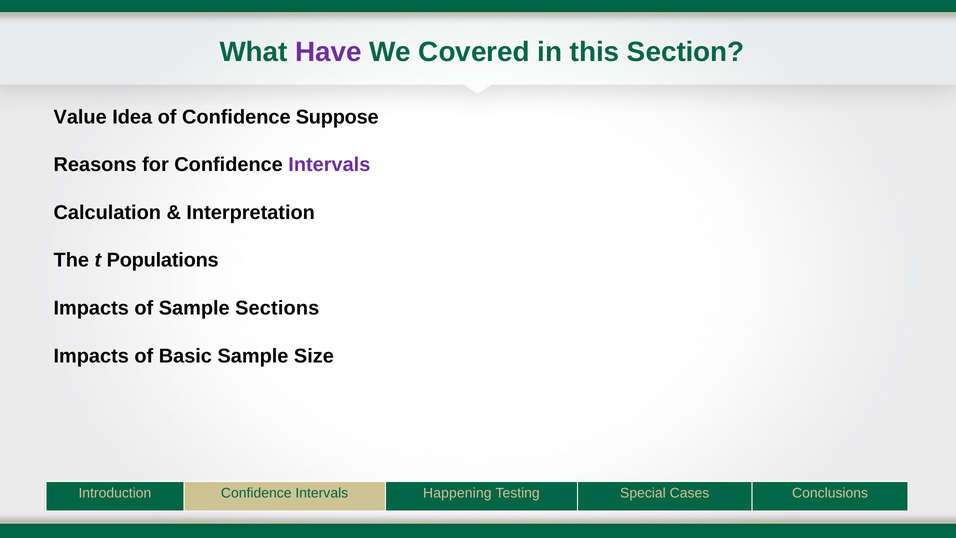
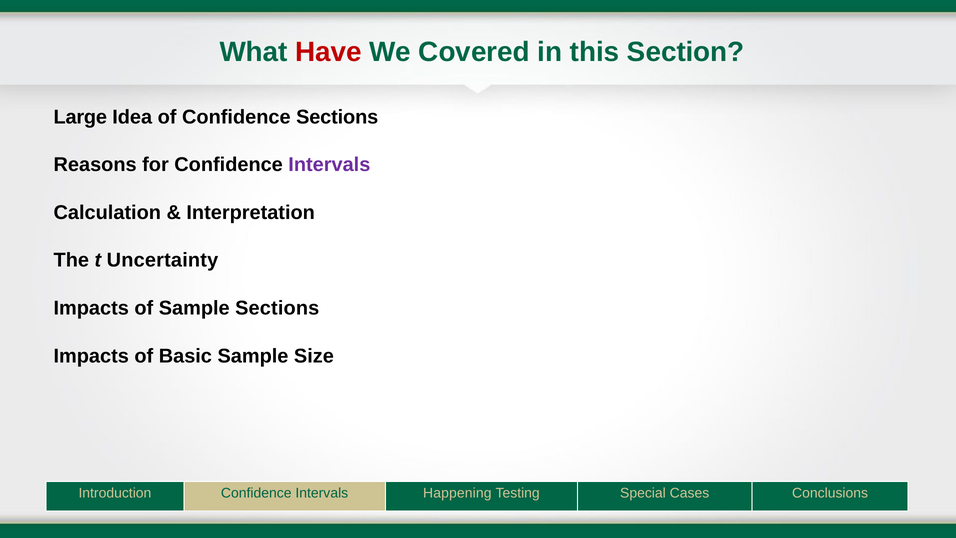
Have colour: purple -> red (329, 52)
Value: Value -> Large (80, 117)
Confidence Suppose: Suppose -> Sections (337, 117)
Populations: Populations -> Uncertainty (162, 260)
